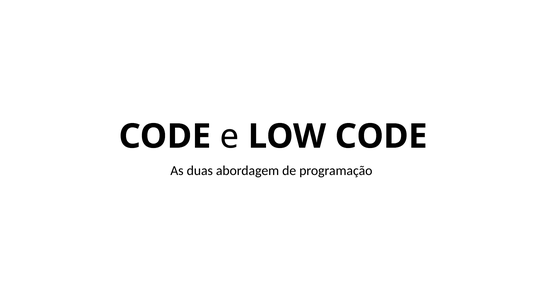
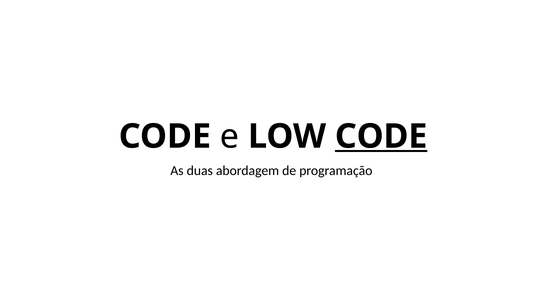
CODE underline: none -> present (381, 136)
